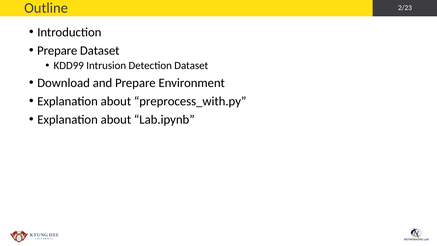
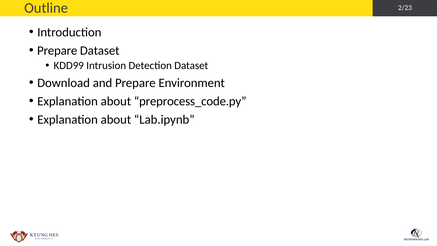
preprocess_with.py: preprocess_with.py -> preprocess_code.py (190, 101)
